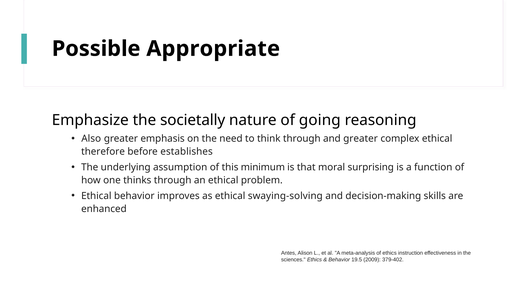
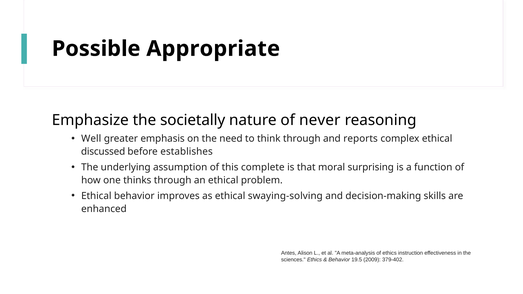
going: going -> never (320, 120)
Also: Also -> Well (91, 139)
and greater: greater -> reports (361, 139)
therefore: therefore -> discussed (103, 152)
minimum: minimum -> complete (263, 167)
